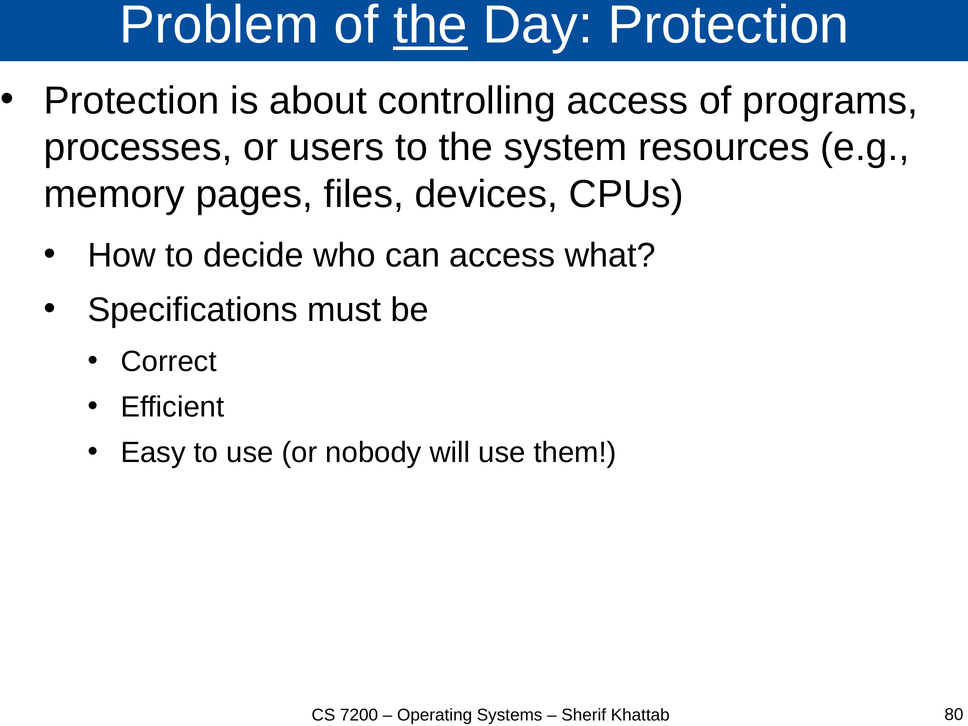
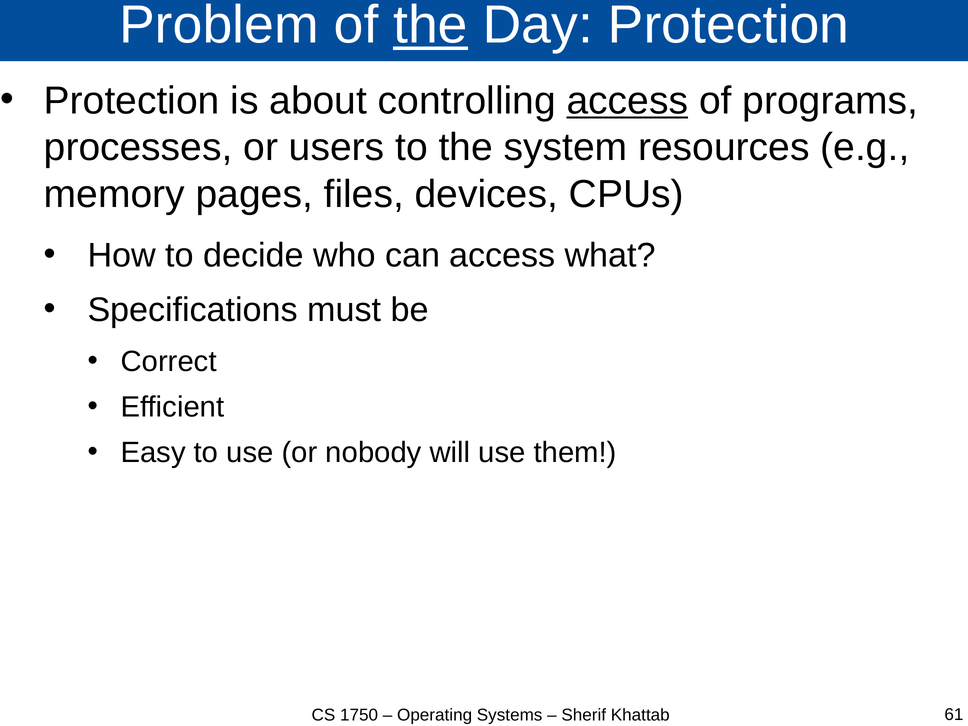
access underline: none -> present (627, 101)
7200: 7200 -> 1750 (359, 715)
80: 80 -> 61 (954, 714)
